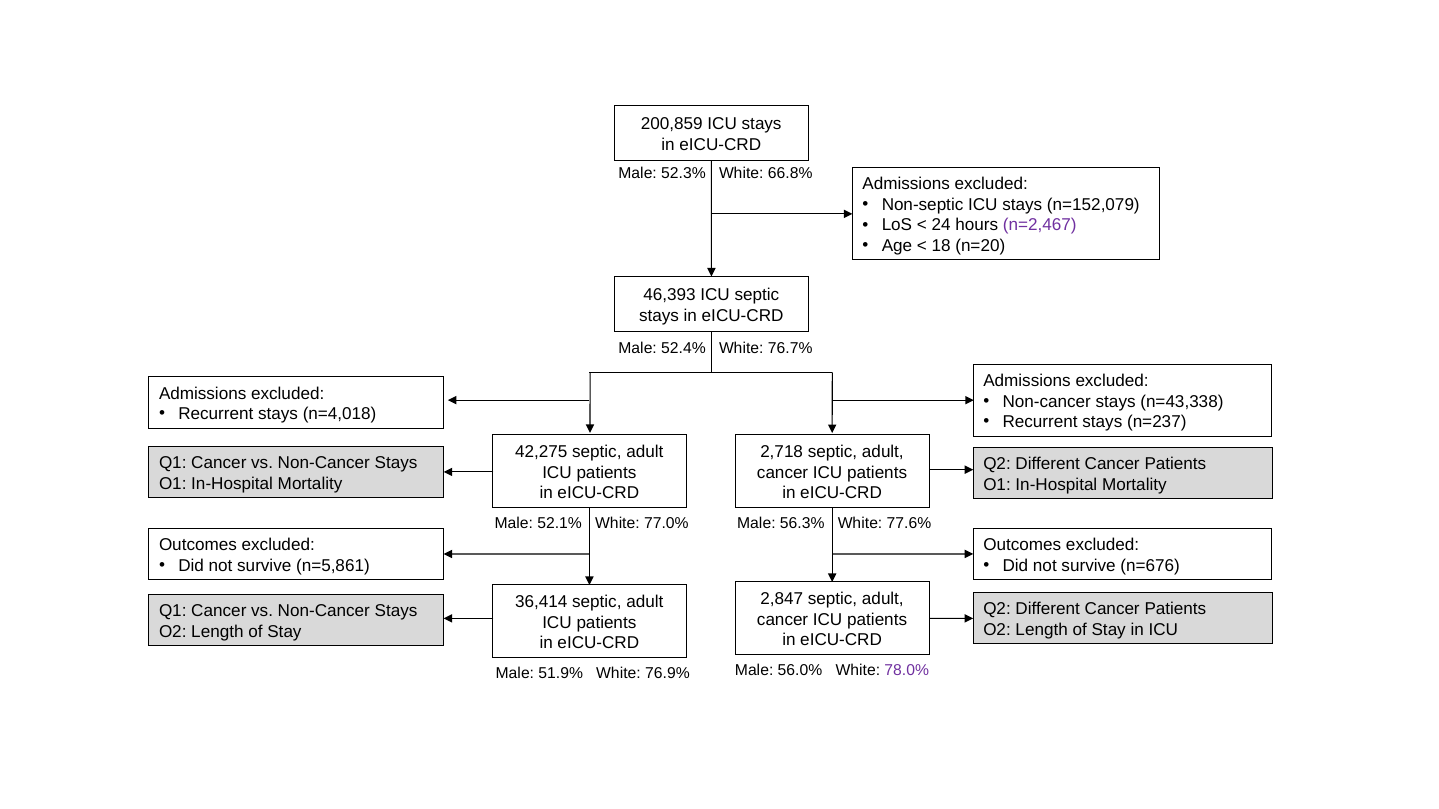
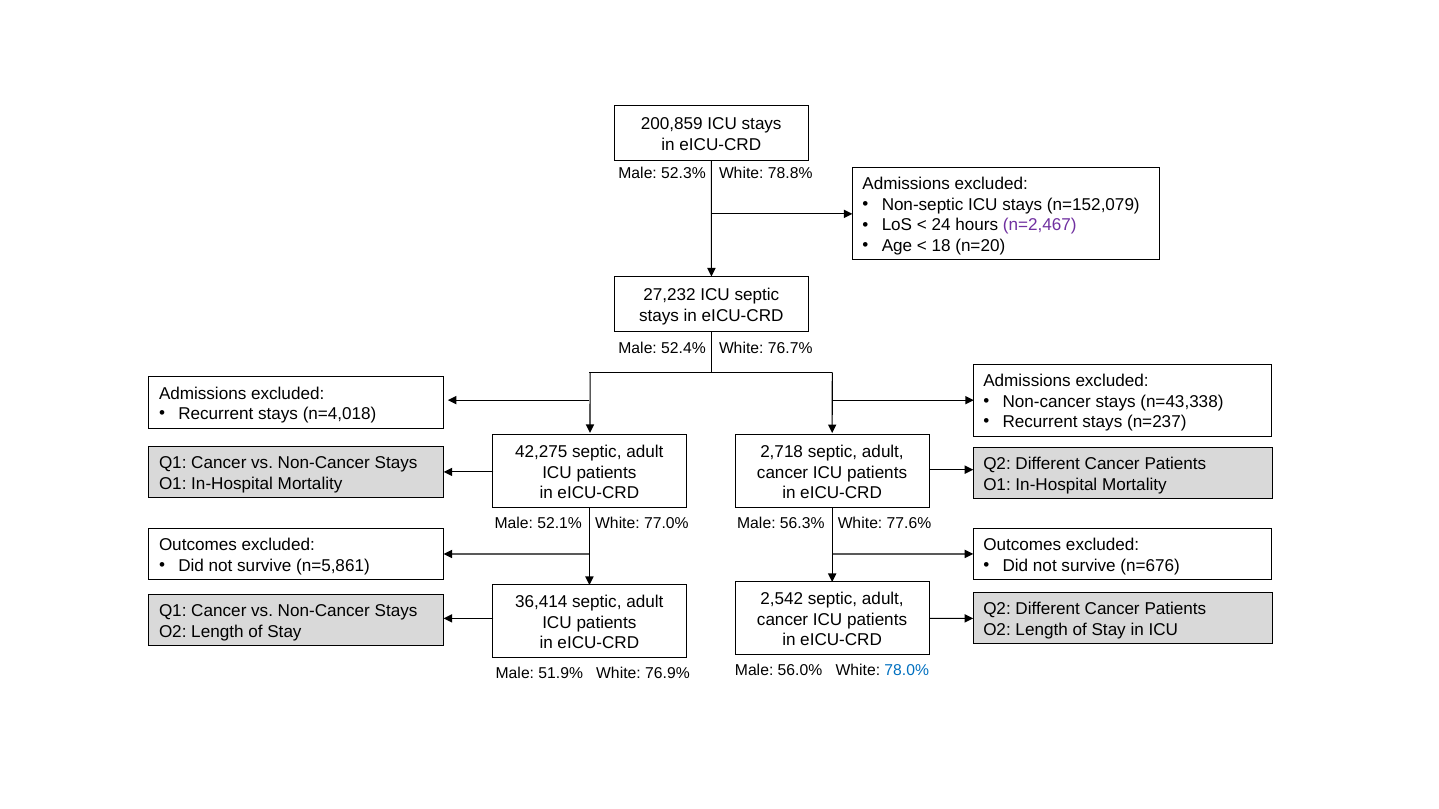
66.8%: 66.8% -> 78.8% (790, 174)
46,393: 46,393 -> 27,232 (670, 295)
2,847: 2,847 -> 2,542 (782, 599)
78.0% colour: purple -> blue (907, 671)
